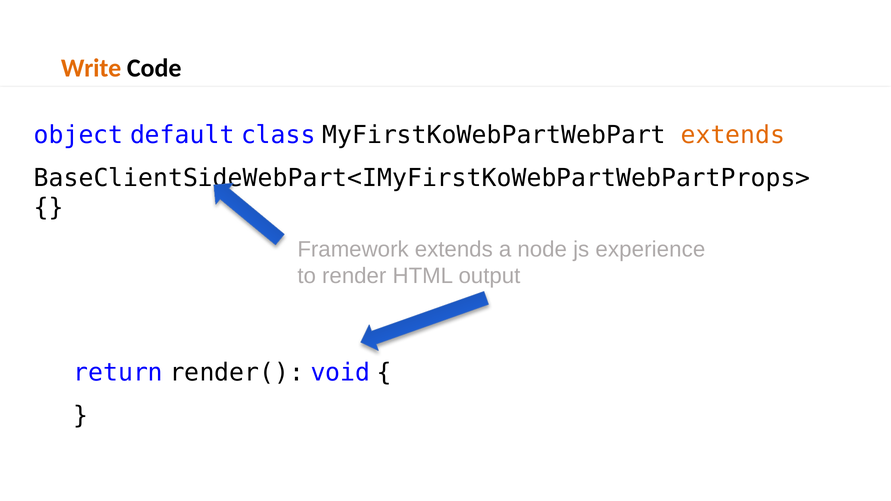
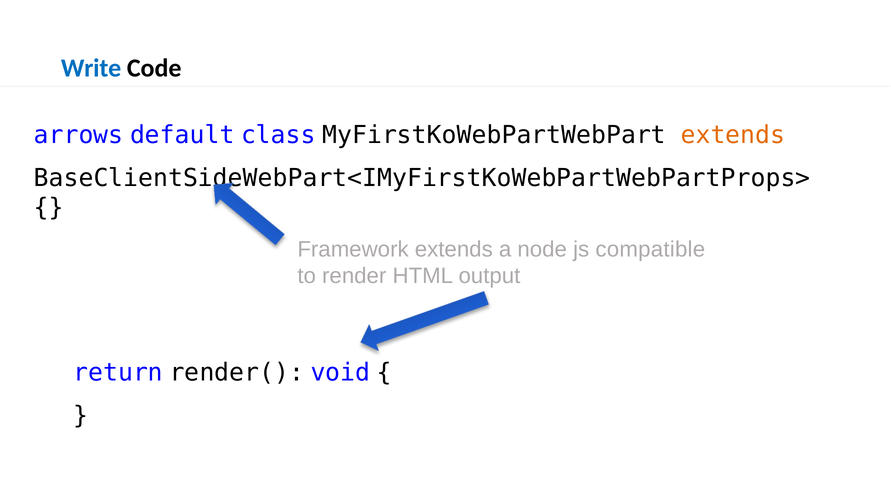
Write colour: orange -> blue (91, 68)
object: object -> arrows (79, 135)
experience: experience -> compatible (650, 249)
